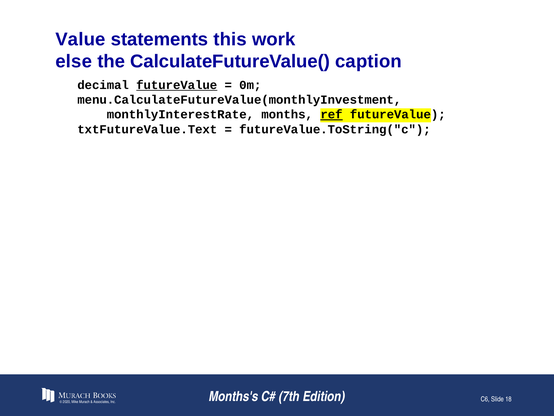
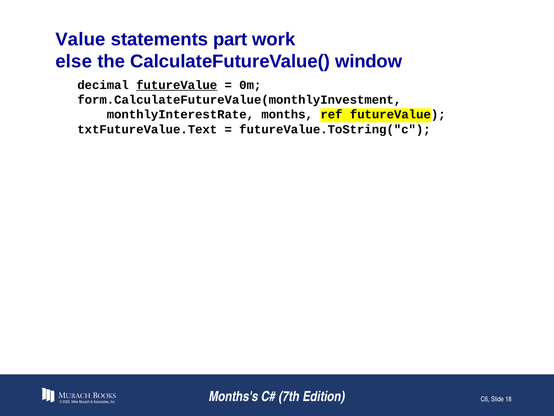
this: this -> part (230, 39)
caption: caption -> window (369, 61)
menu.CalculateFutureValue(monthlyInvestment: menu.CalculateFutureValue(monthlyInvestment -> form.CalculateFutureValue(monthlyInvestment (239, 100)
ref underline: present -> none (332, 114)
